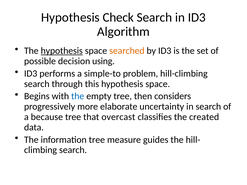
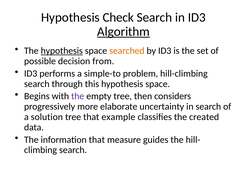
Algorithm underline: none -> present (123, 32)
using: using -> from (103, 61)
the colour: blue -> purple (78, 96)
because: because -> solution (47, 117)
overcast: overcast -> example (118, 117)
information tree: tree -> that (97, 140)
